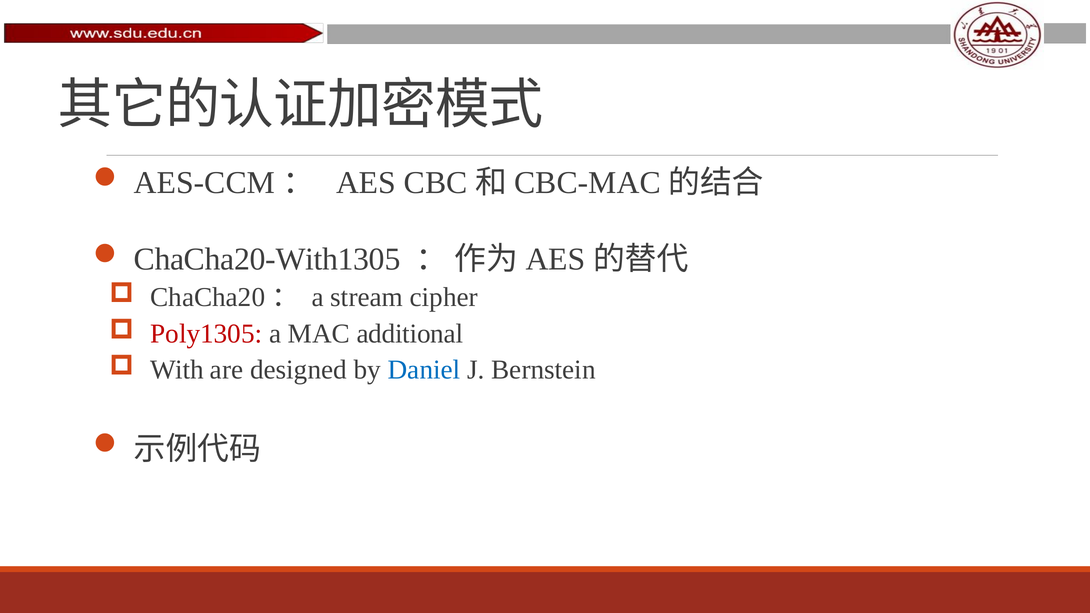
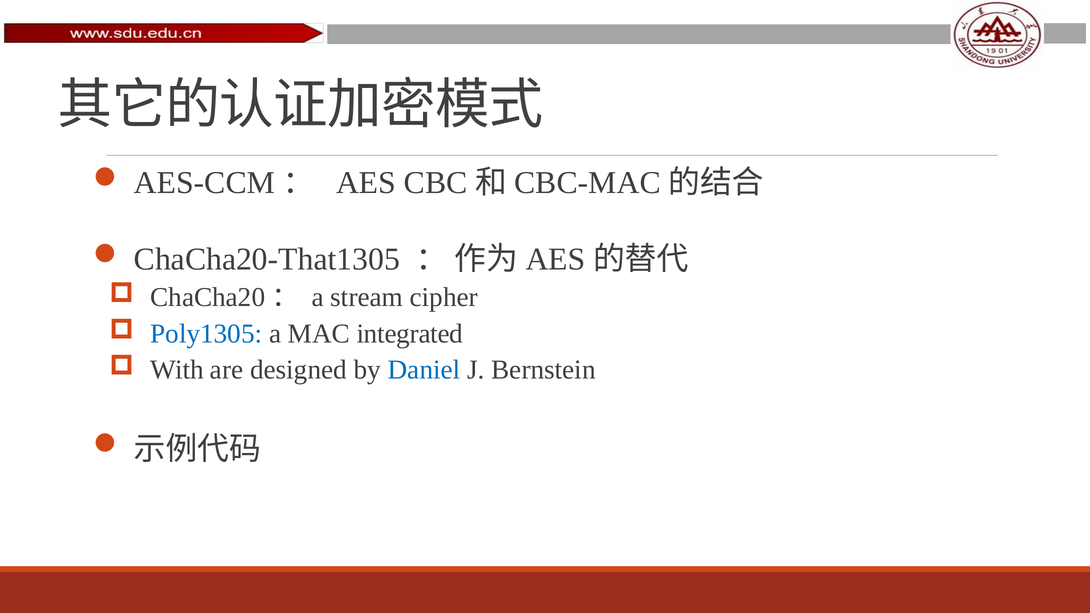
ChaCha20-With1305: ChaCha20-With1305 -> ChaCha20-That1305 (267, 259)
Poly1305 colour: red -> blue (206, 334)
additional: additional -> integrated (410, 334)
